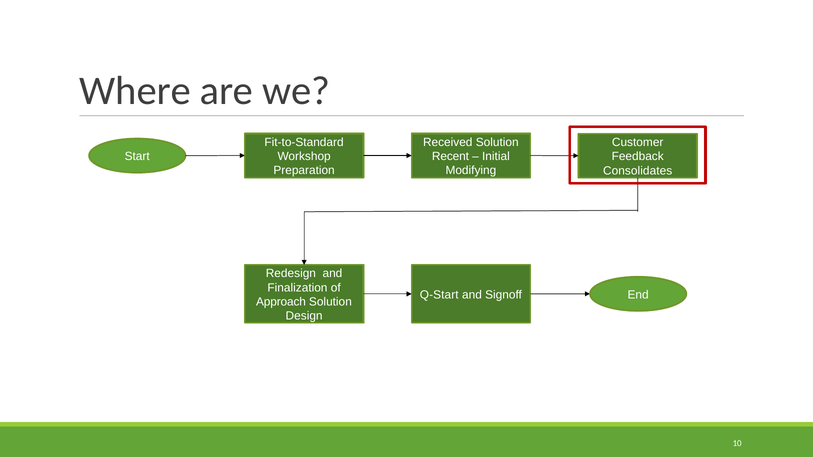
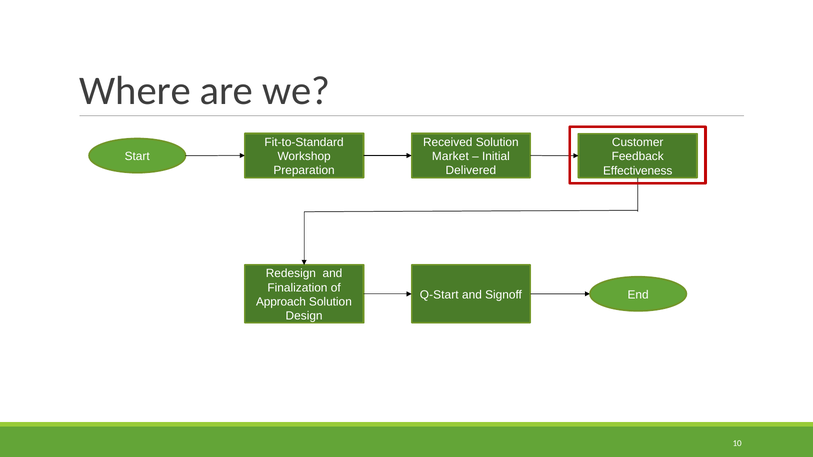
Recent: Recent -> Market (450, 156)
Modifying: Modifying -> Delivered (471, 171)
Consolidates: Consolidates -> Effectiveness (638, 171)
